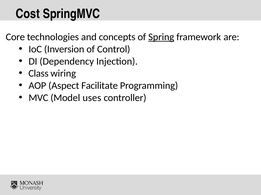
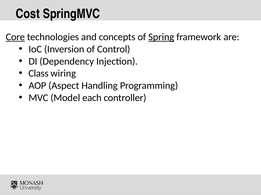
Core underline: none -> present (15, 37)
Facilitate: Facilitate -> Handling (100, 86)
uses: uses -> each (92, 98)
